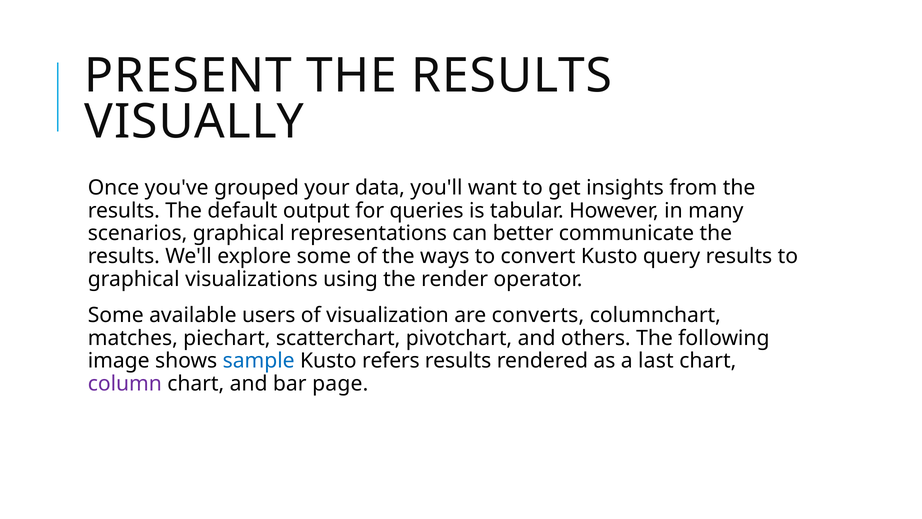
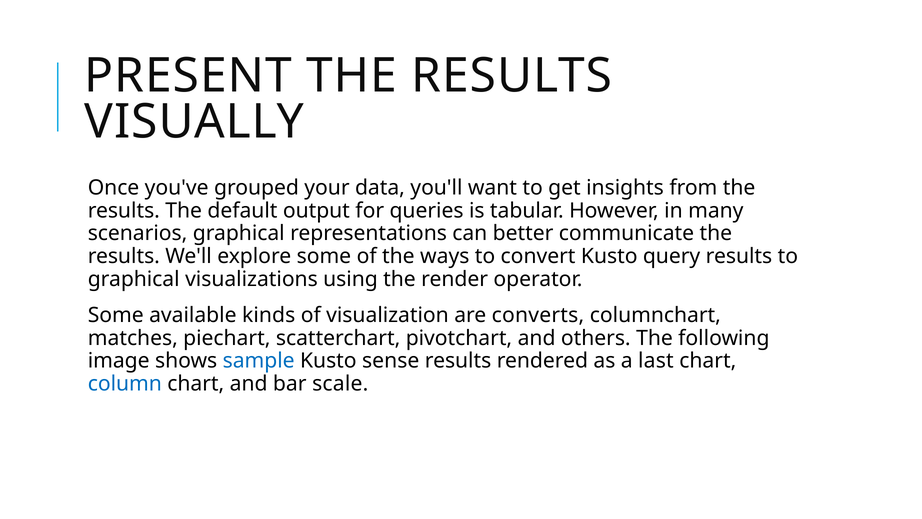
users: users -> kinds (269, 315)
refers: refers -> sense (391, 361)
column colour: purple -> blue (125, 384)
page: page -> scale (340, 384)
